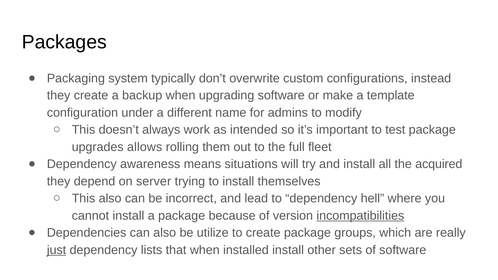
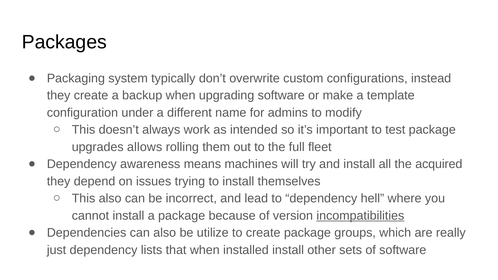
situations: situations -> machines (251, 164)
server: server -> issues (154, 181)
just underline: present -> none (57, 250)
